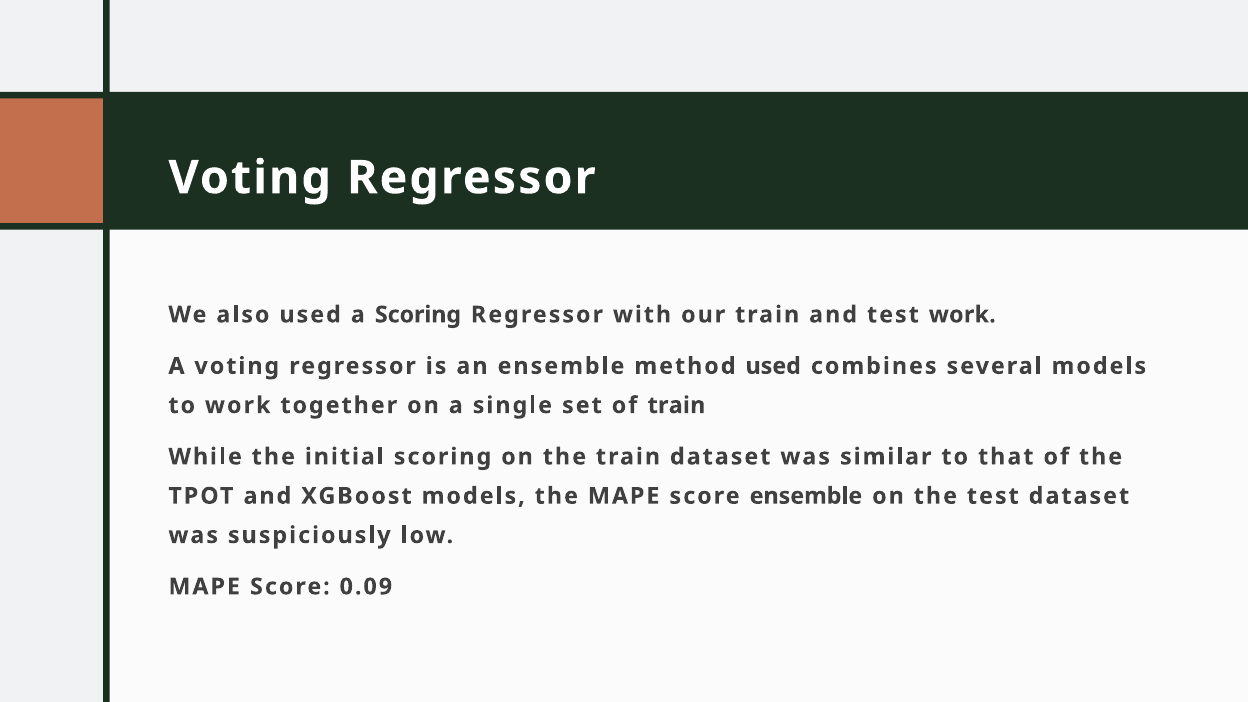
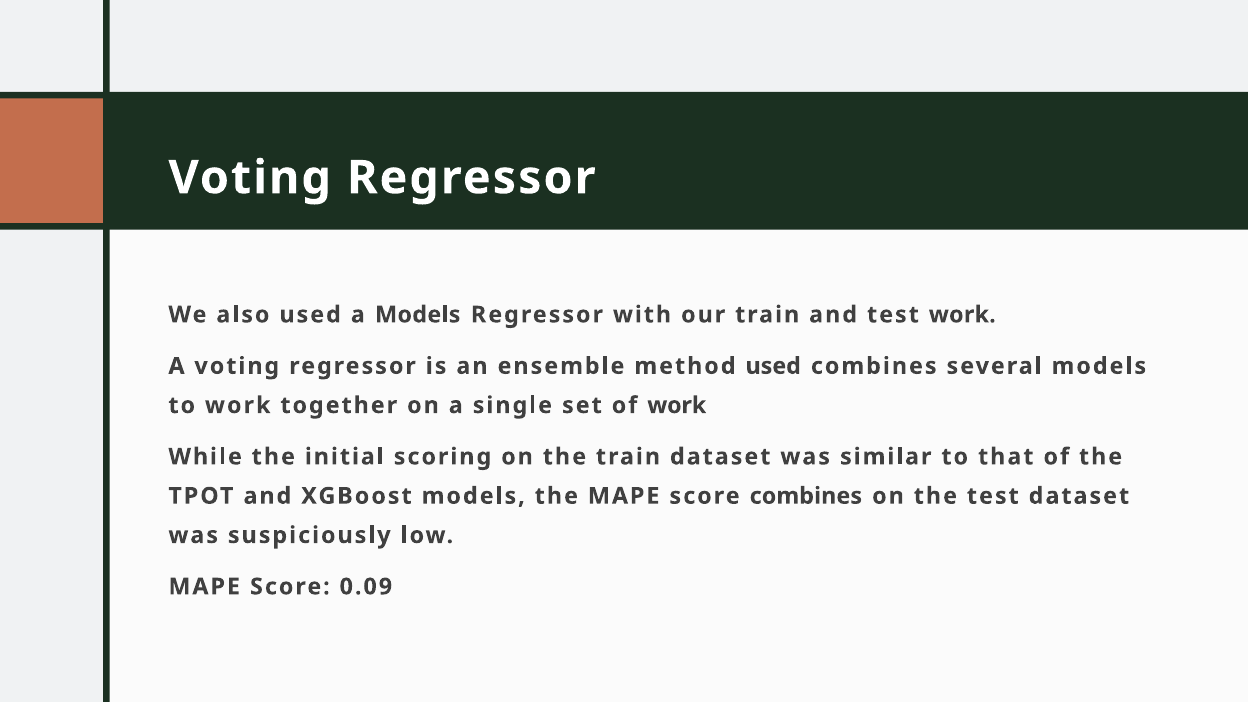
a Scoring: Scoring -> Models (418, 315)
of train: train -> work (677, 405)
score ensemble: ensemble -> combines (806, 496)
